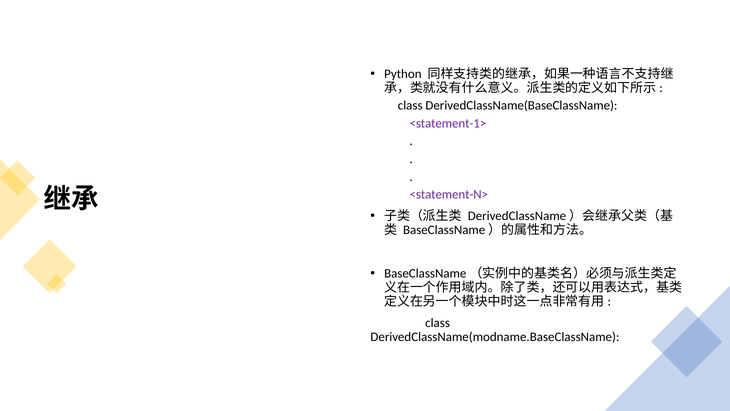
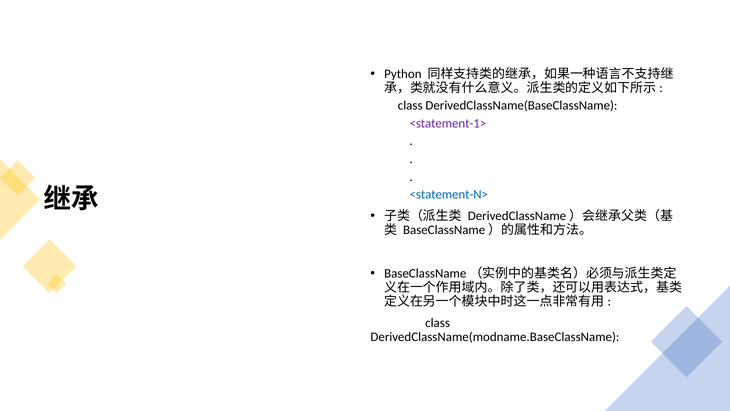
<statement-N> colour: purple -> blue (449, 194)
